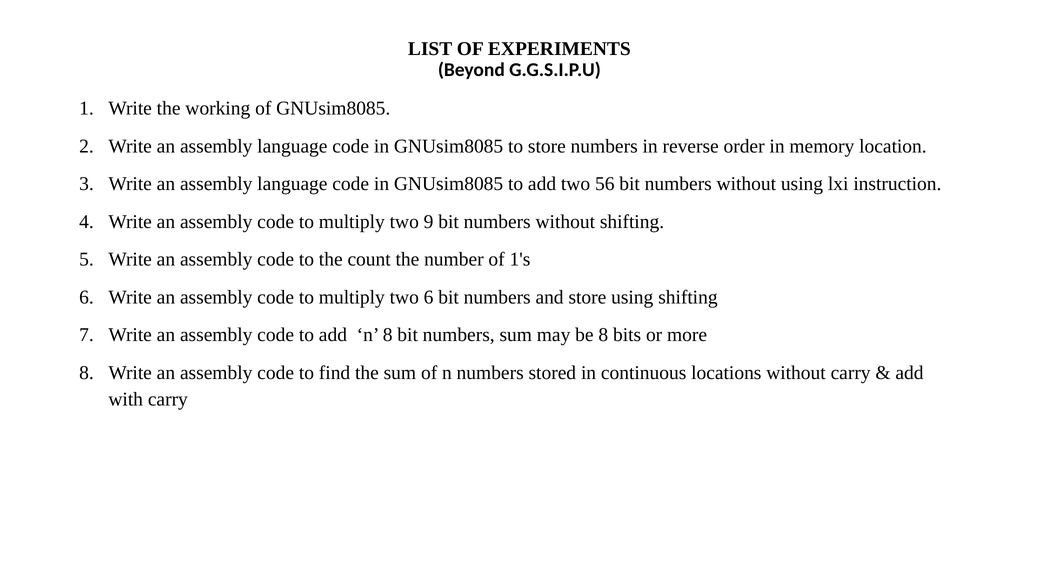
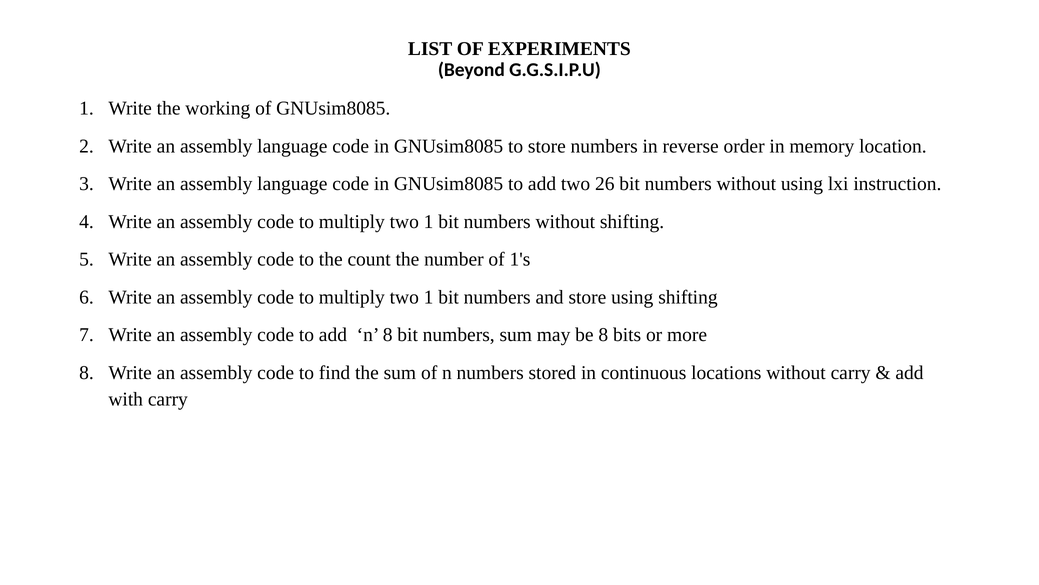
56: 56 -> 26 (605, 184)
9: 9 -> 1 (429, 221)
6: 6 -> 1 (429, 297)
